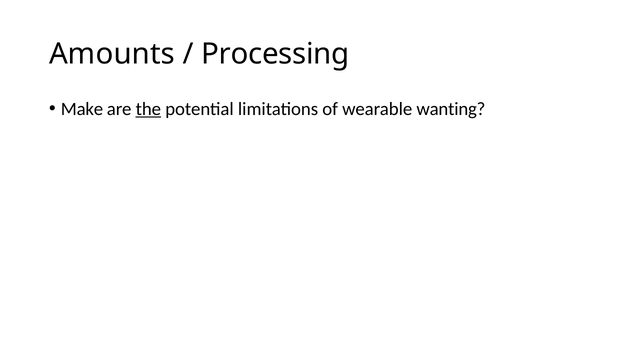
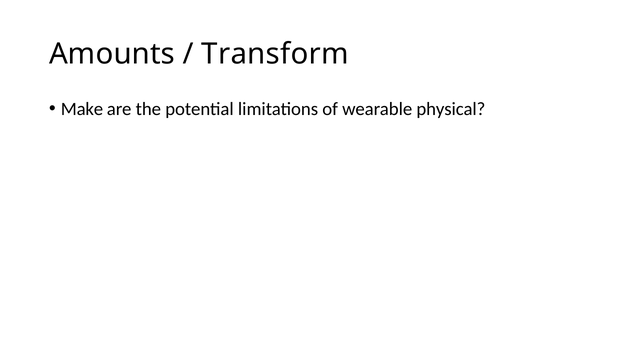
Processing: Processing -> Transform (275, 54)
the underline: present -> none (148, 109)
wanting: wanting -> physical (451, 109)
